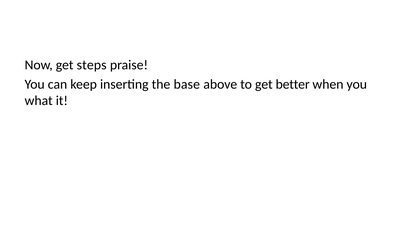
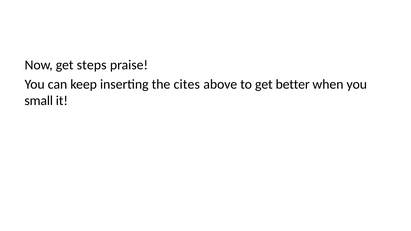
base: base -> cites (187, 84)
what: what -> small (39, 101)
